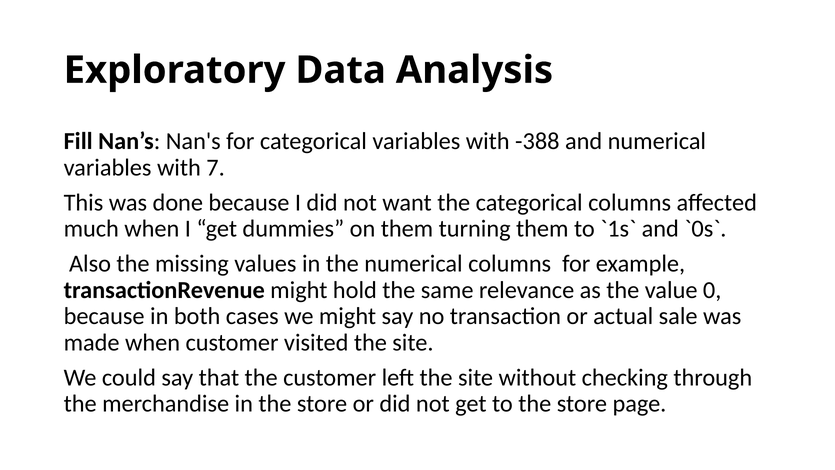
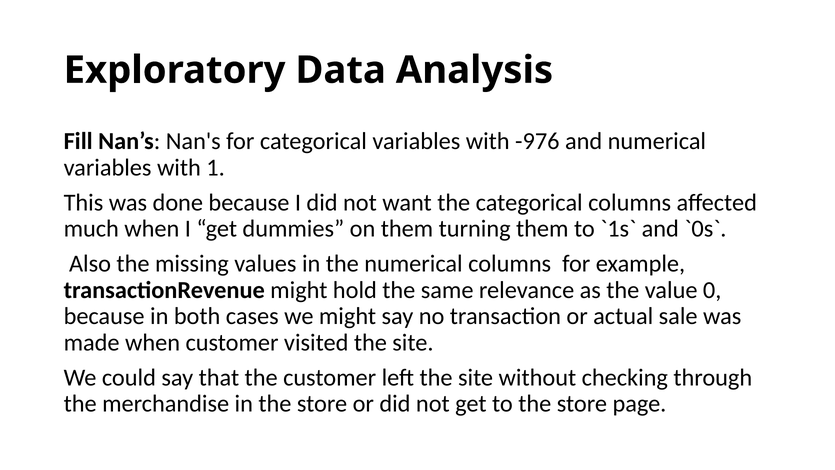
-388: -388 -> -976 (537, 141)
7: 7 -> 1 (216, 167)
